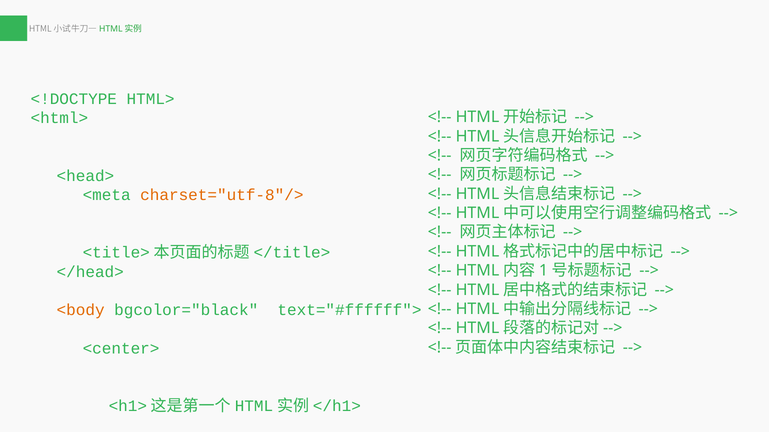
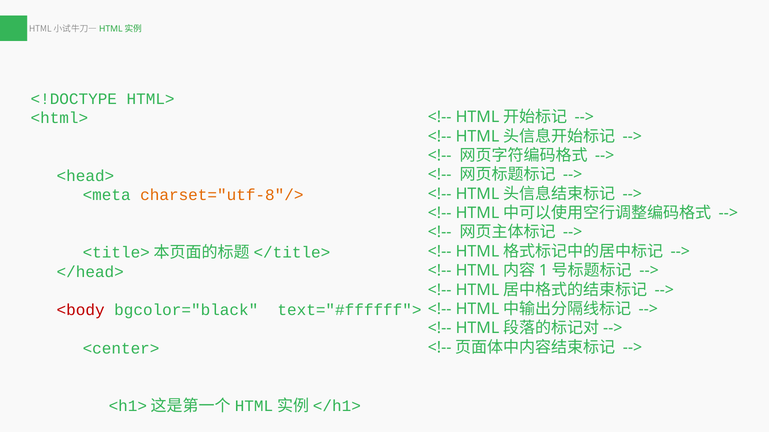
<body colour: orange -> red (81, 311)
